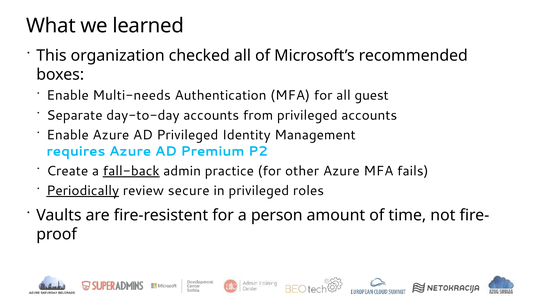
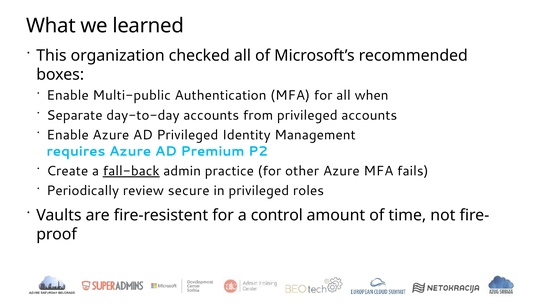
Multi-needs: Multi-needs -> Multi-public (132, 96)
guest: guest -> when (372, 96)
Periodically underline: present -> none (83, 191)
person: person -> control (277, 215)
